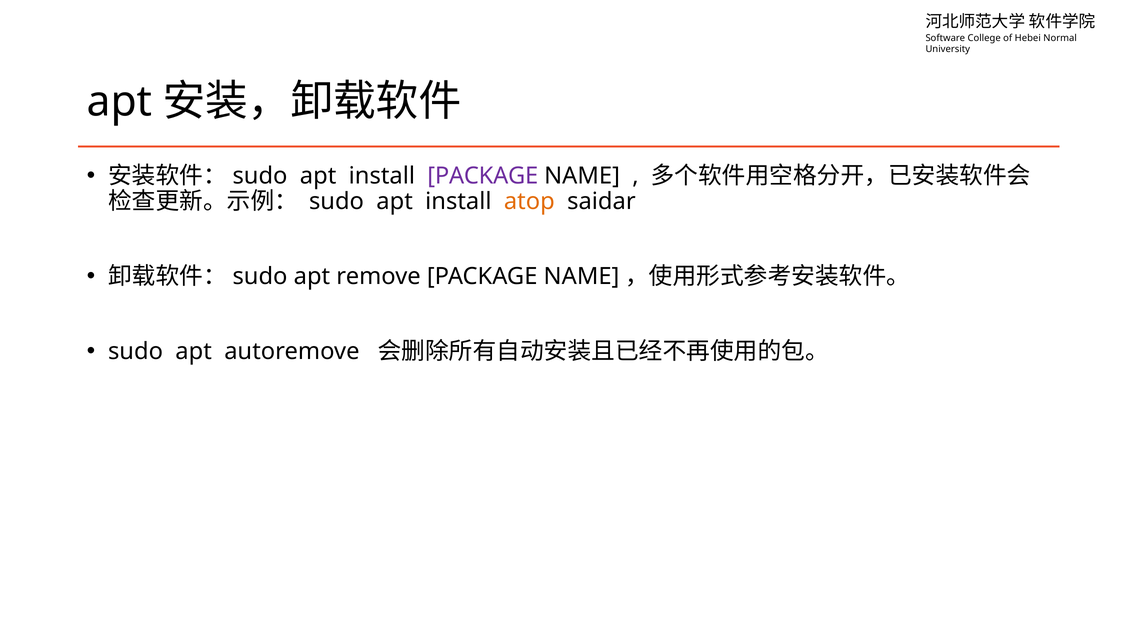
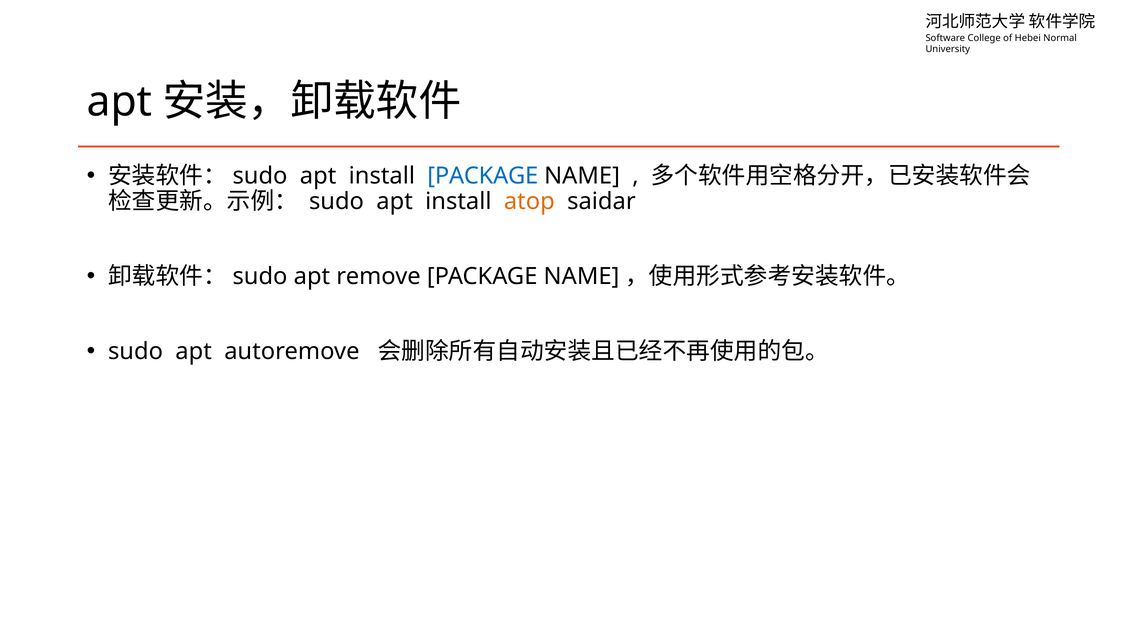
PACKAGE colour: purple -> blue (483, 176)
